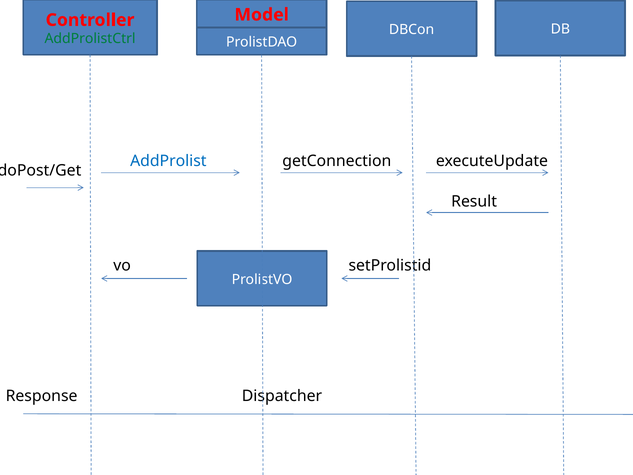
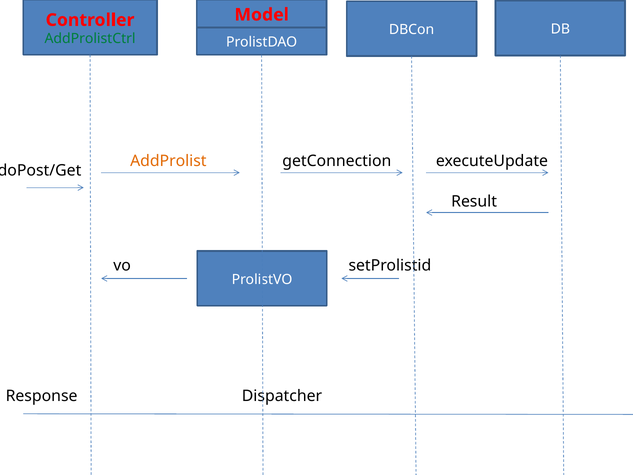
AddProlist colour: blue -> orange (168, 161)
